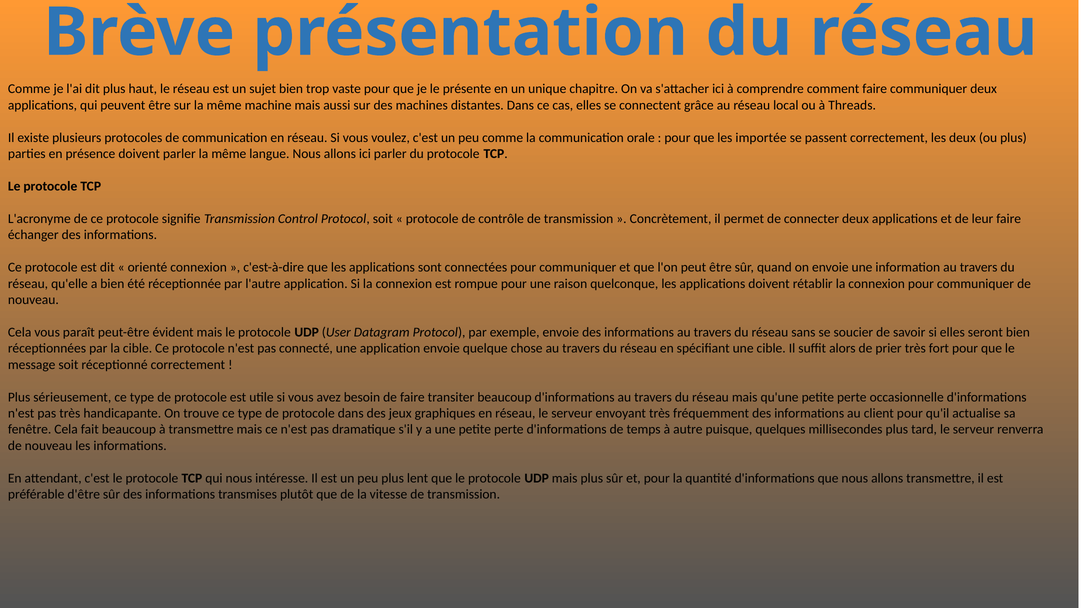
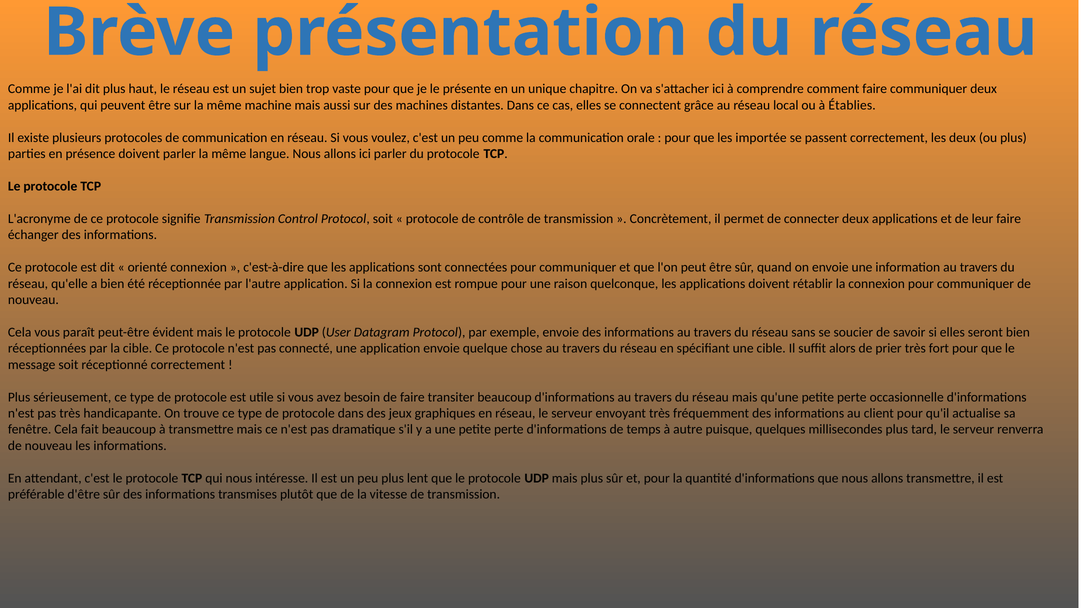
Threads: Threads -> Établies (852, 105)
